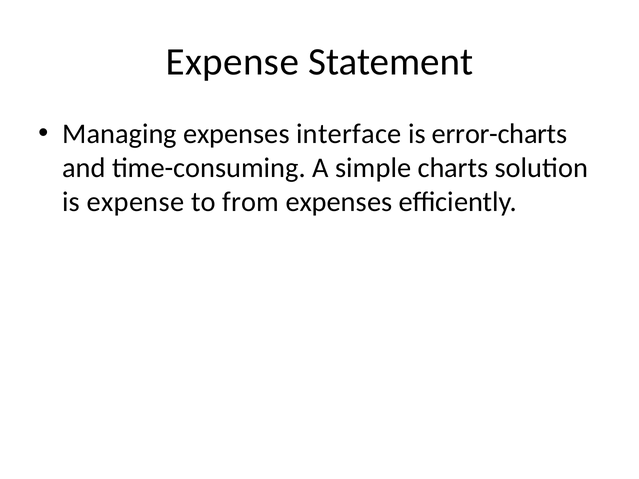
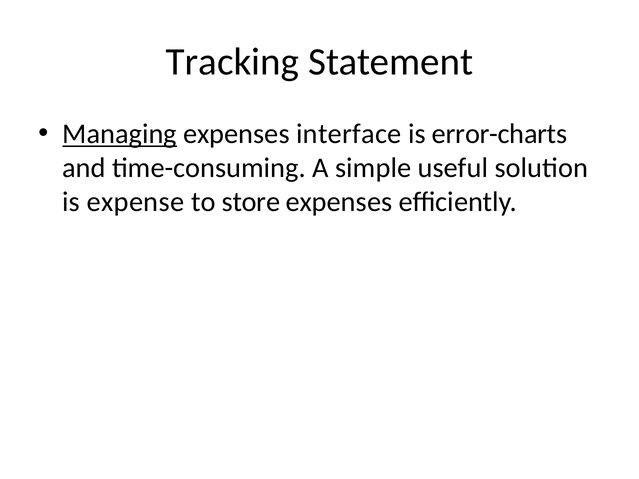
Expense: Expense -> Tracking (232, 62)
Managing underline: none -> present (120, 134)
charts: charts -> useful (453, 168)
from: from -> store (251, 202)
